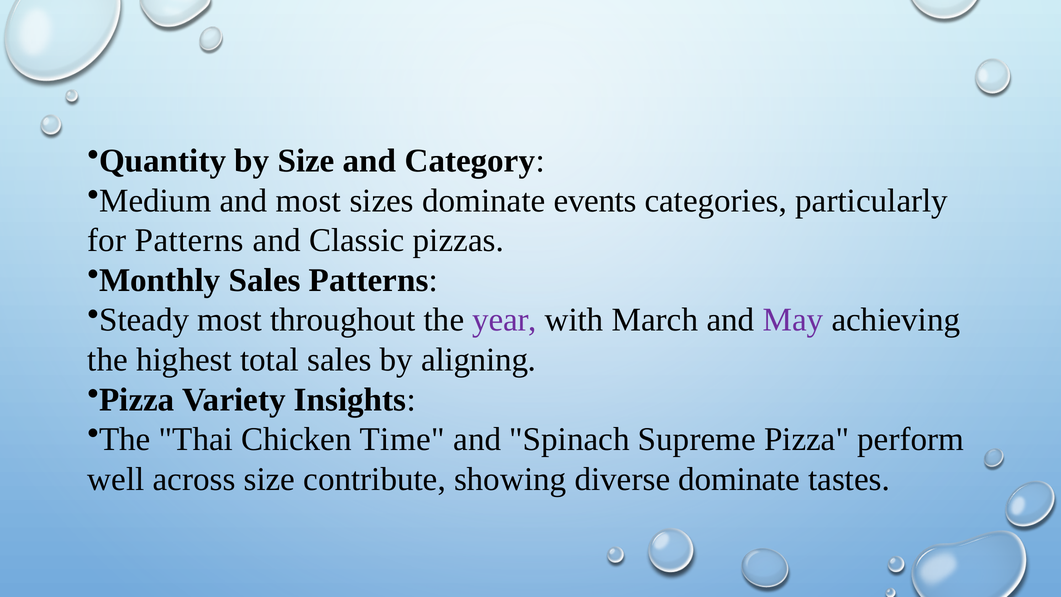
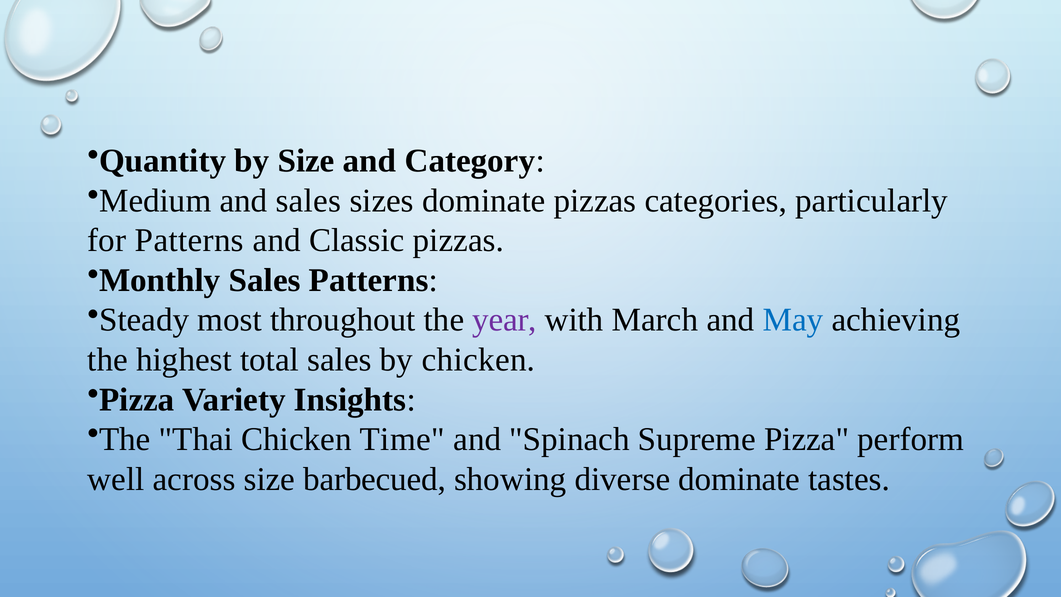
and most: most -> sales (308, 200)
dominate events: events -> pizzas (595, 200)
May colour: purple -> blue (793, 320)
by aligning: aligning -> chicken (478, 360)
contribute: contribute -> barbecued (375, 479)
